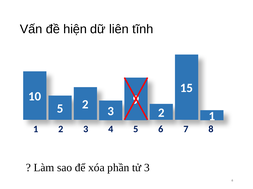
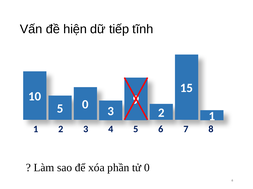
liên: liên -> tiếp (119, 29)
5 2: 2 -> 0 (85, 105)
tử 3: 3 -> 0 (147, 168)
